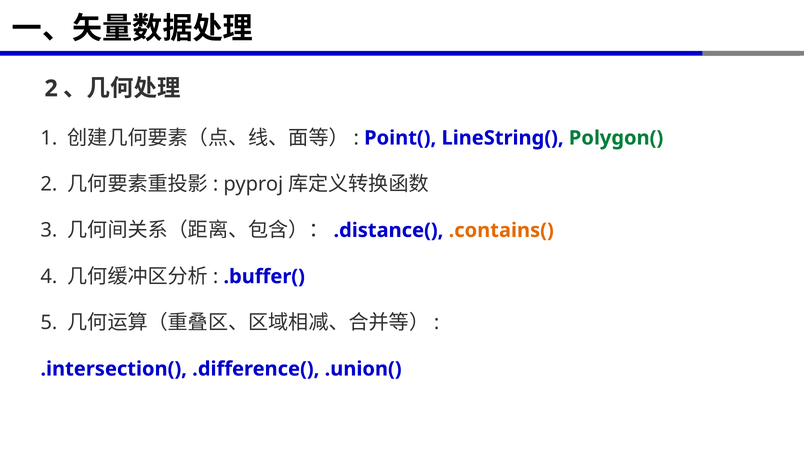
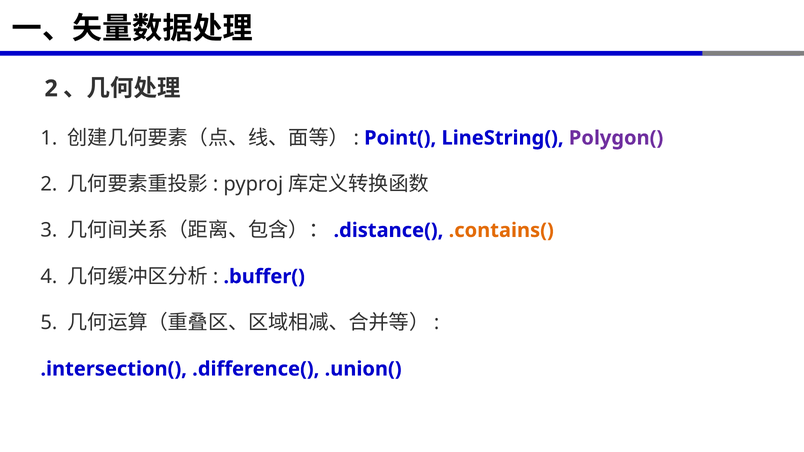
Polygon( colour: green -> purple (616, 138)
